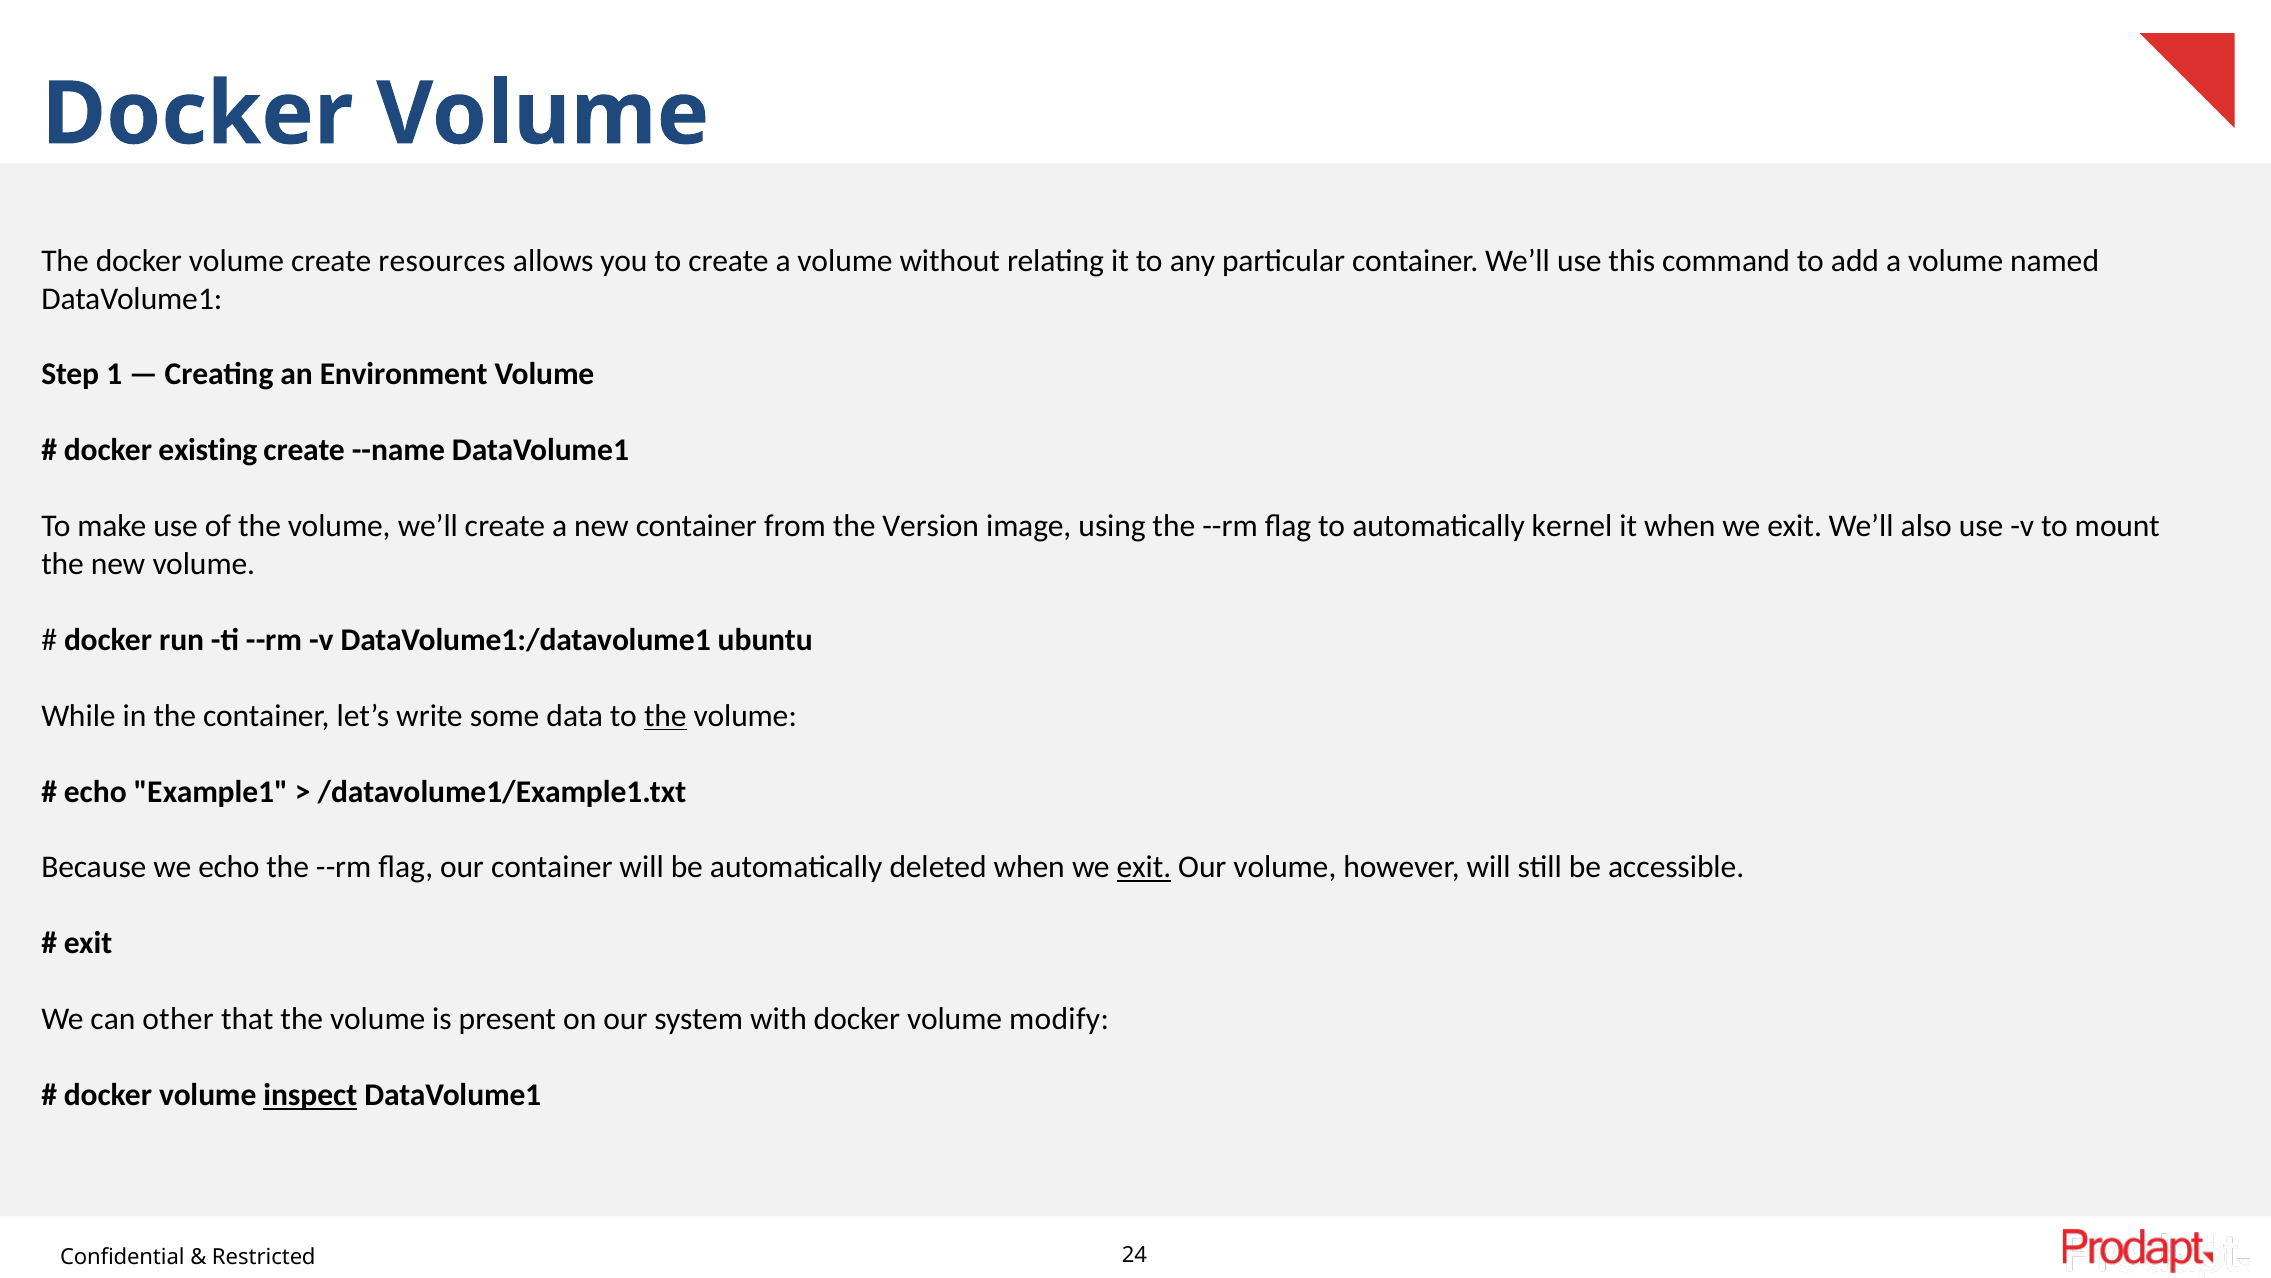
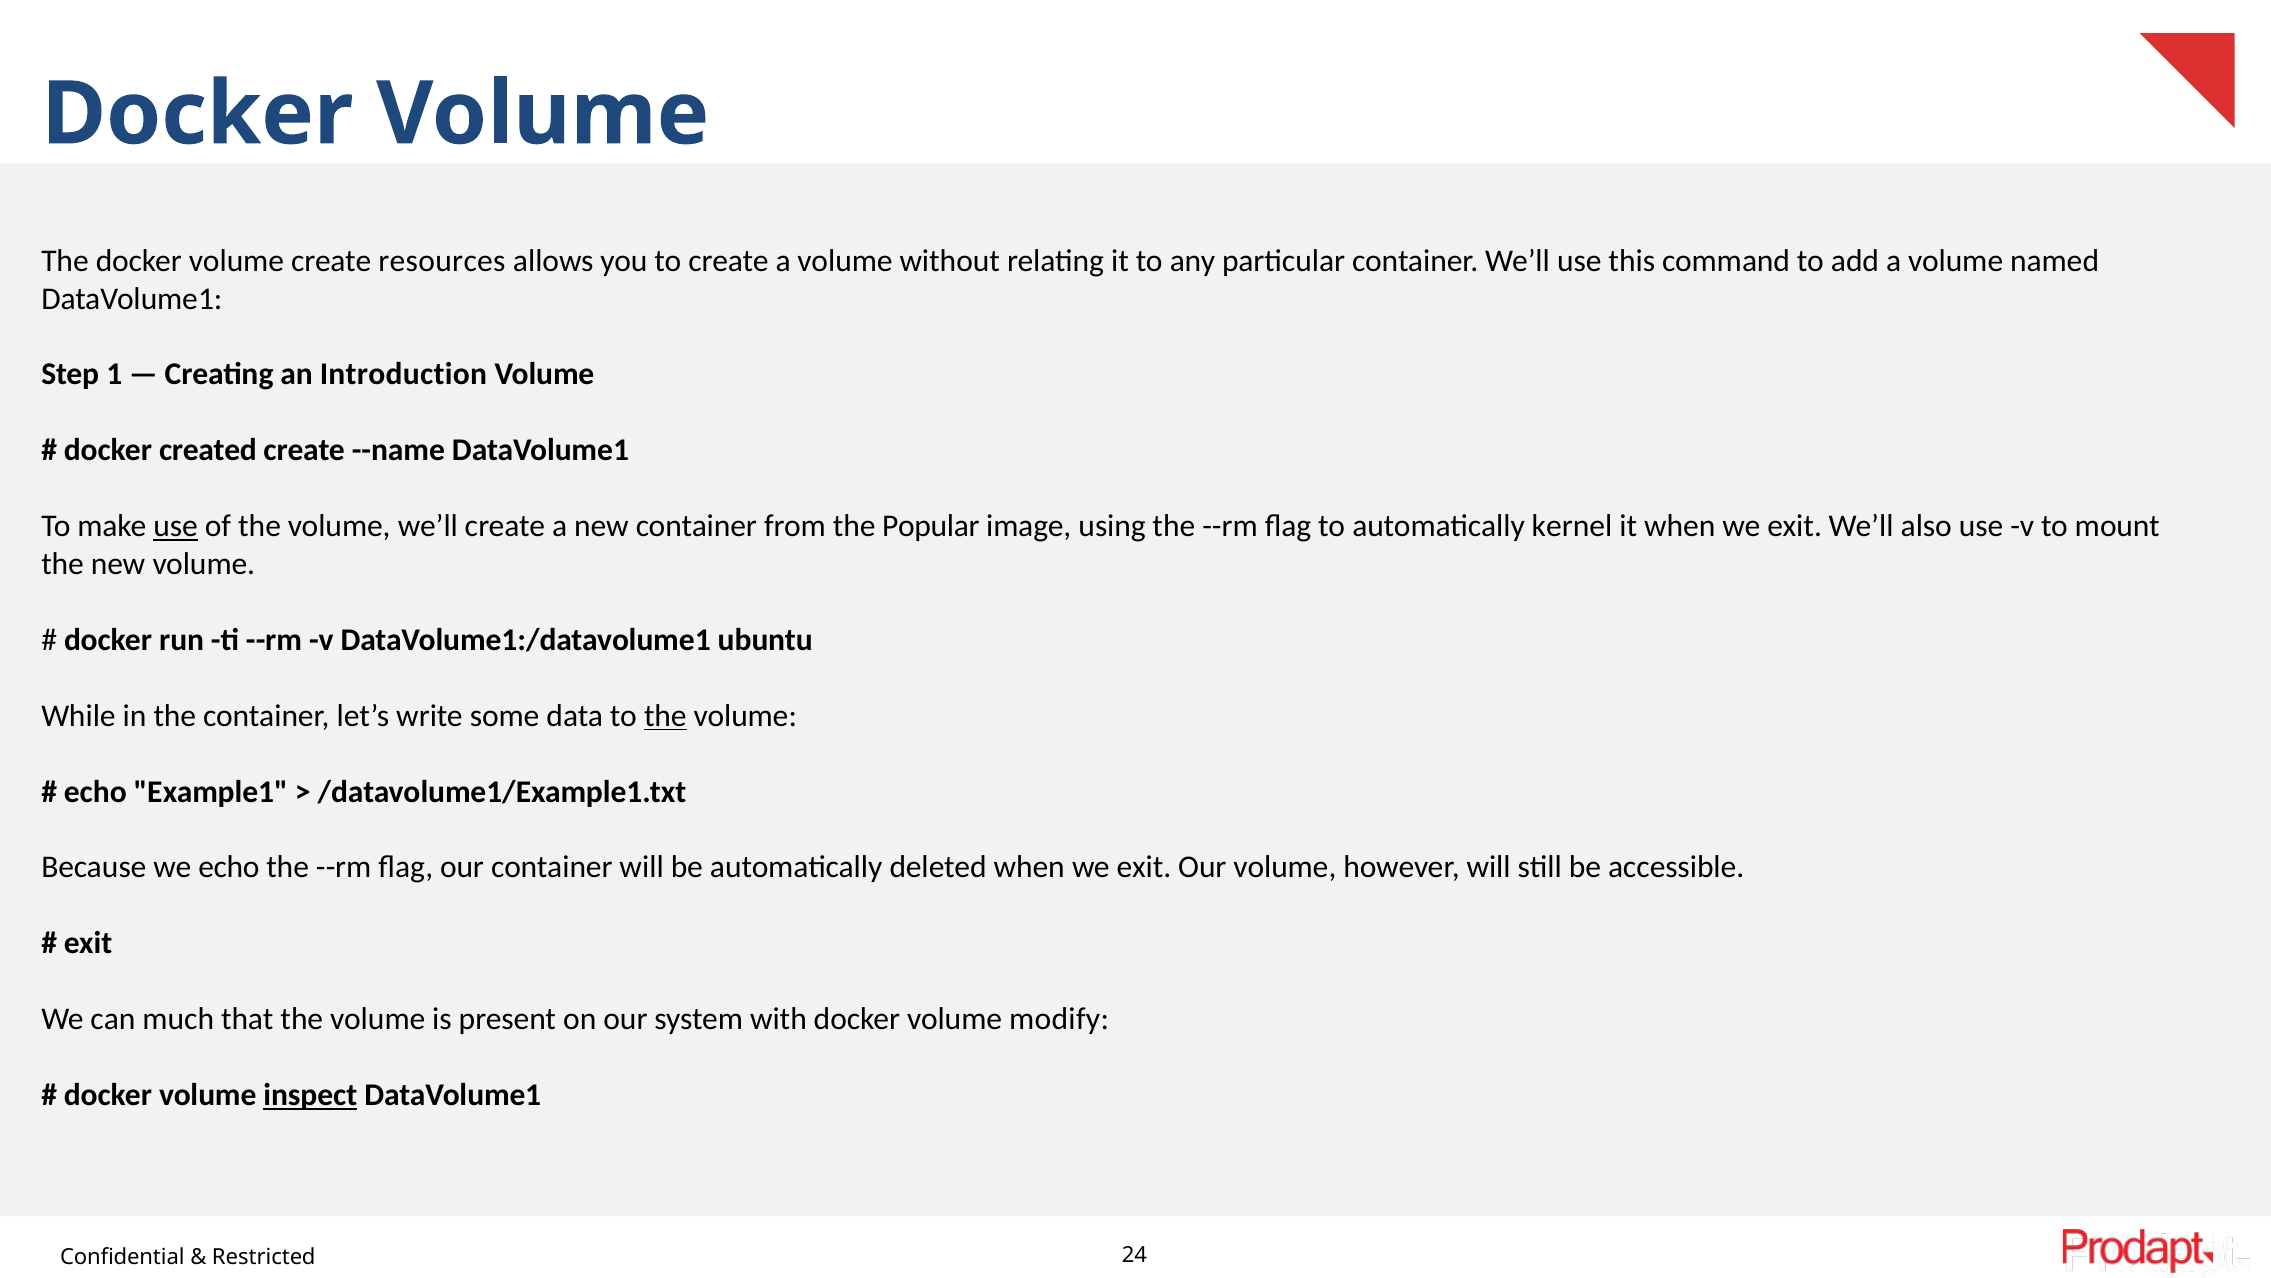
Environment: Environment -> Introduction (403, 374)
existing: existing -> created (208, 450)
use underline: none -> present (176, 526)
Version: Version -> Popular (931, 526)
exit underline: present -> none (1144, 867)
other: other -> much (178, 1019)
